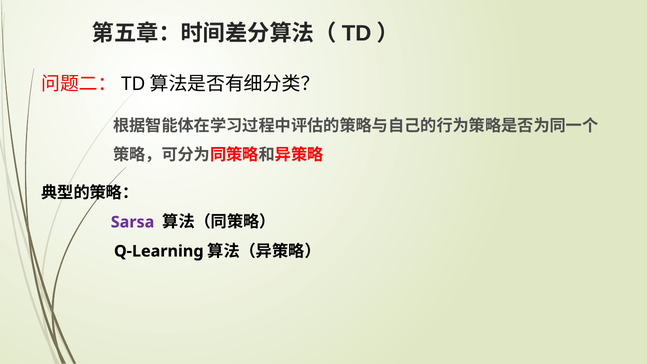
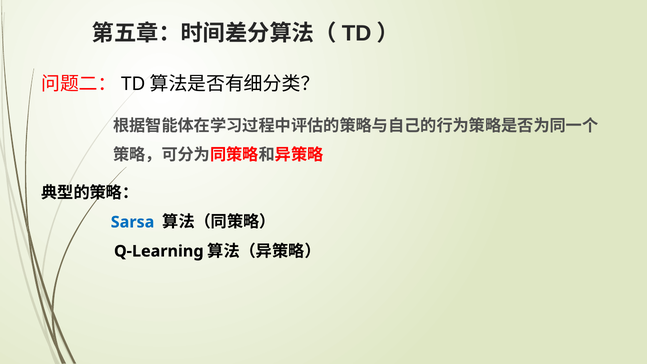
Sarsa colour: purple -> blue (133, 222)
